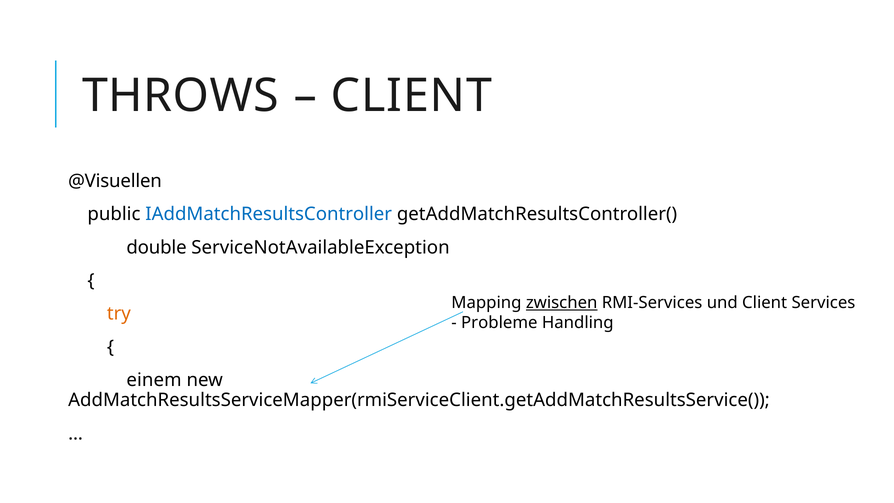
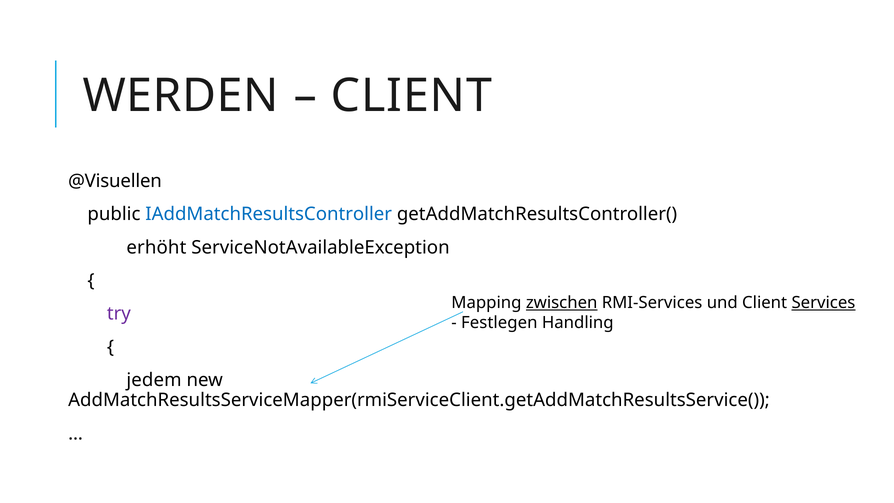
THROWS: THROWS -> WERDEN (181, 96)
double: double -> erhöht (156, 247)
Services underline: none -> present (823, 303)
try colour: orange -> purple (119, 314)
Probleme: Probleme -> Festlegen (499, 323)
einem: einem -> jedem (154, 380)
